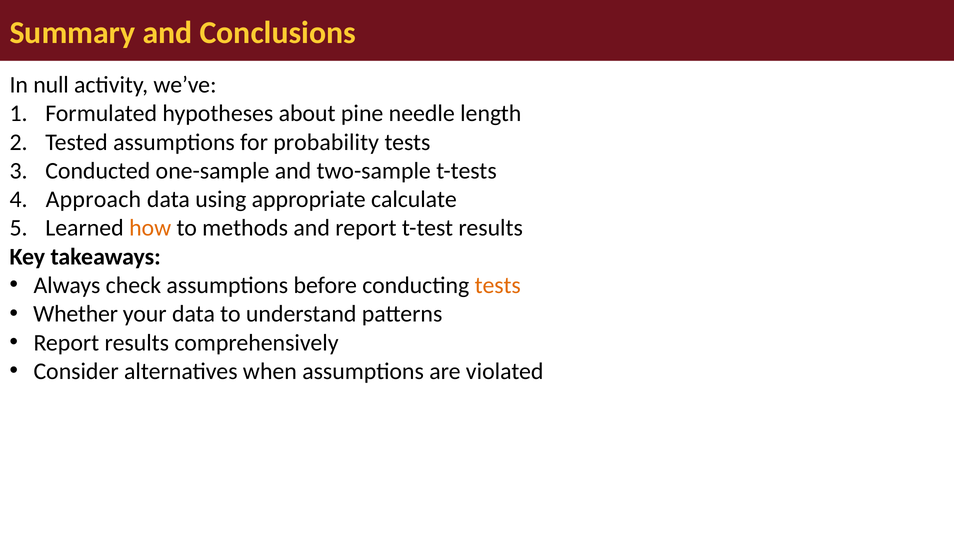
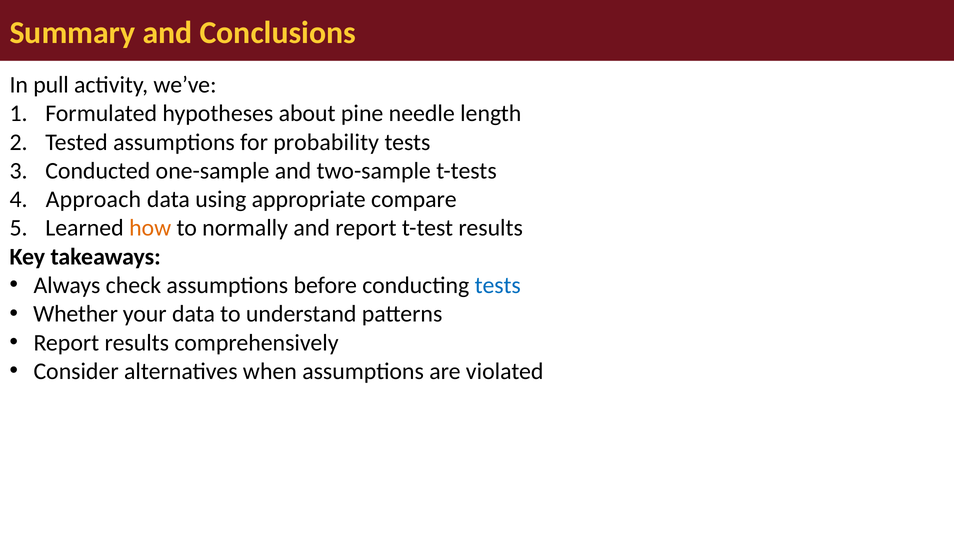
null: null -> pull (51, 85)
calculate: calculate -> compare (414, 199)
methods: methods -> normally (245, 228)
tests colour: orange -> blue (498, 285)
